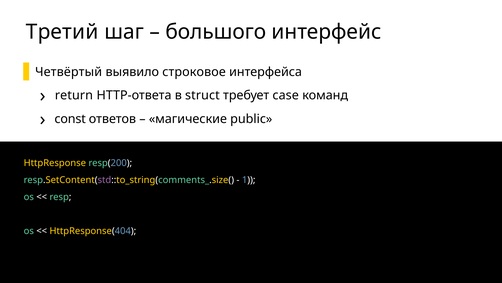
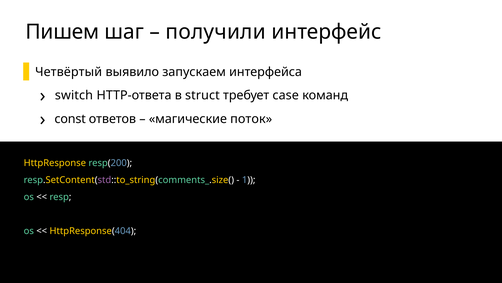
Третий: Третий -> Пишем (62, 32)
большого: большого -> получили (216, 32)
строковое: строковое -> запускаем (194, 72)
return: return -> switch (74, 95)
public: public -> поток (251, 119)
